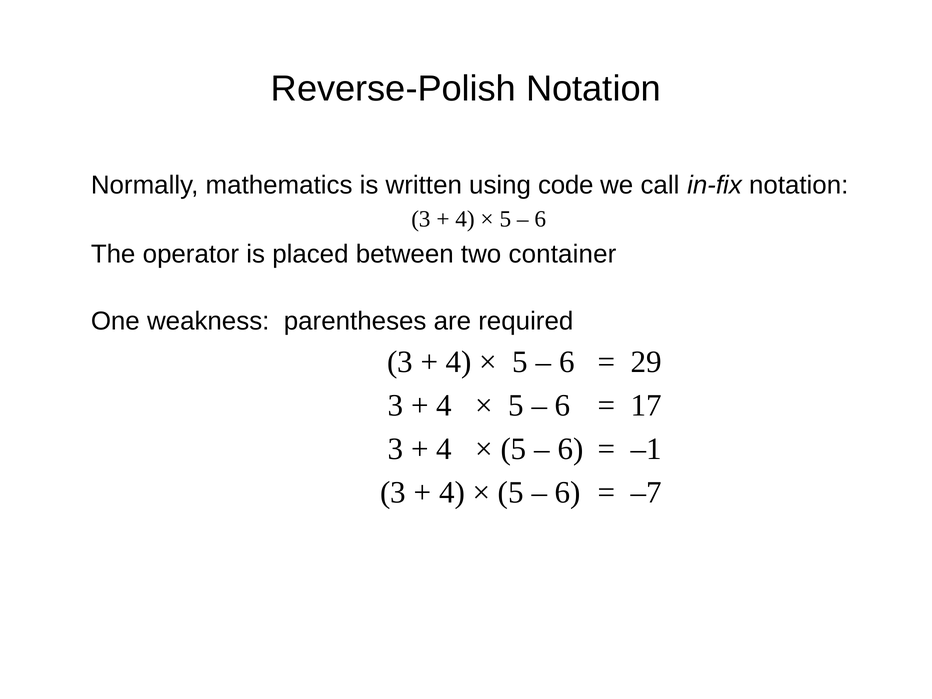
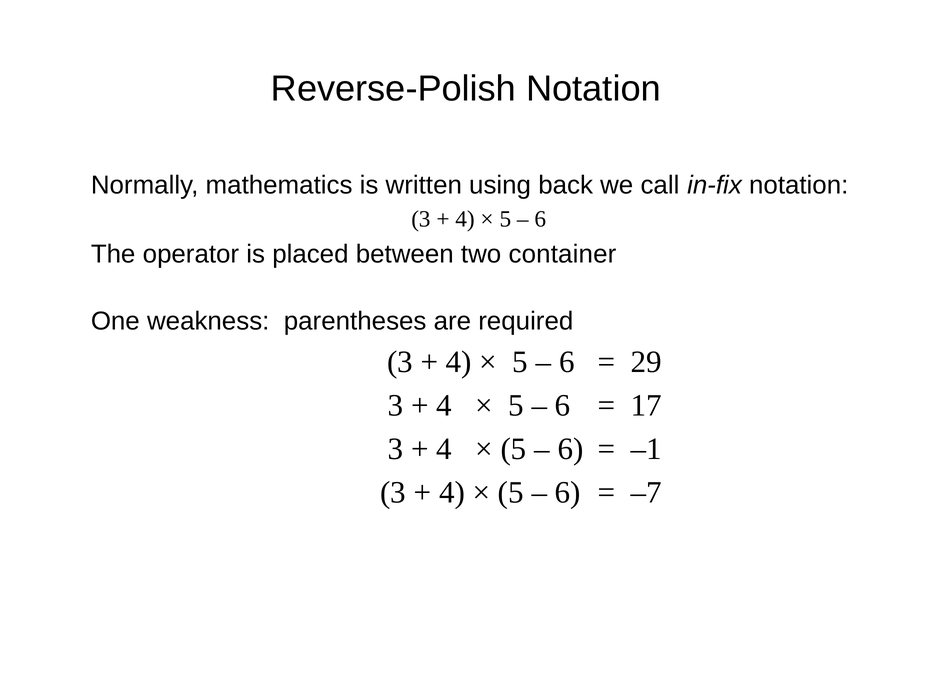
code: code -> back (566, 185)
